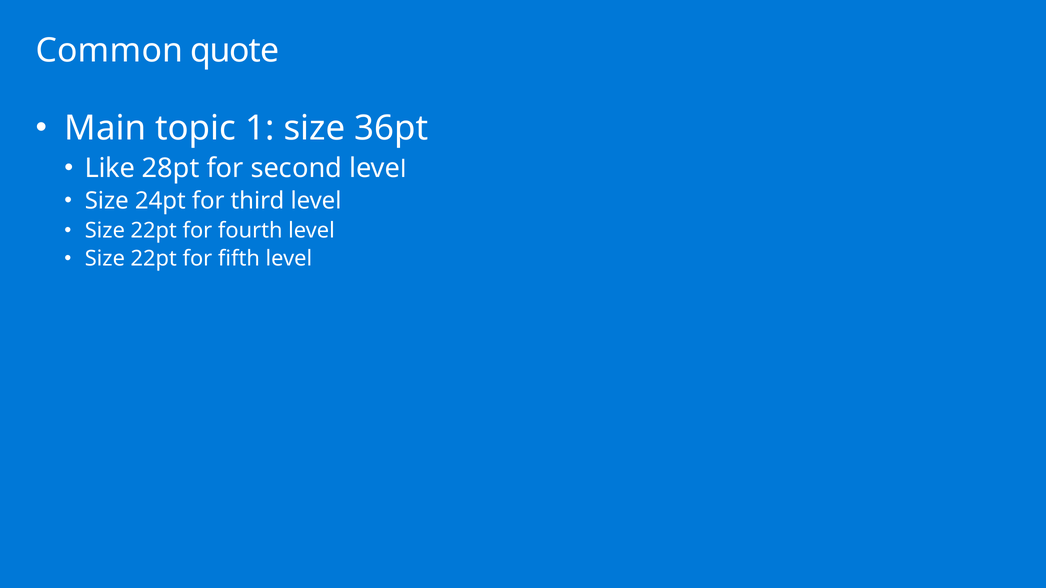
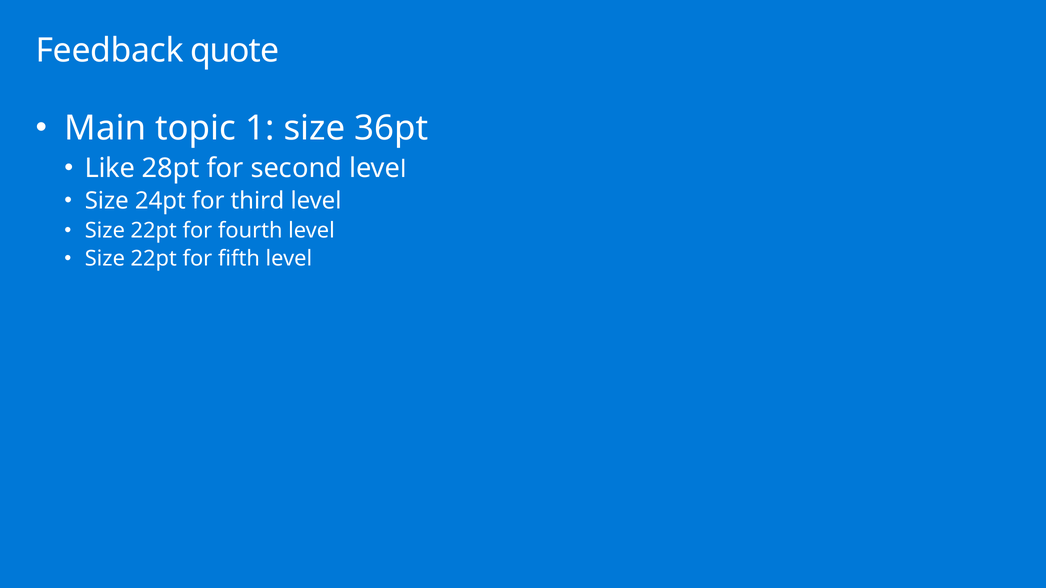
Common: Common -> Feedback (110, 51)
